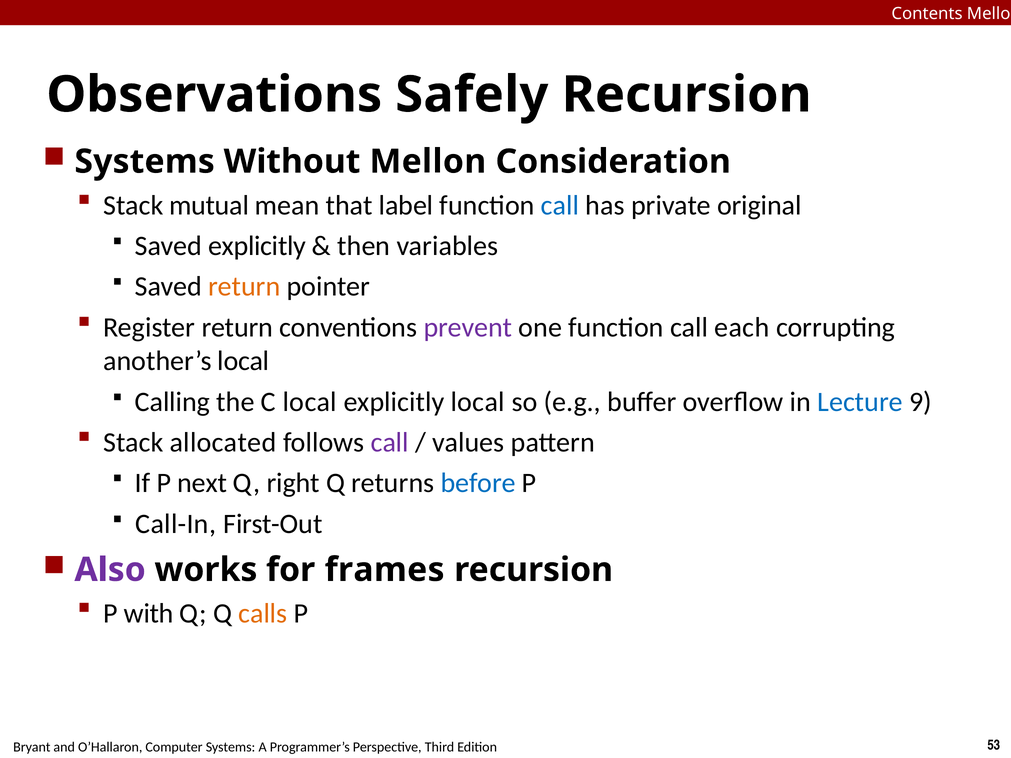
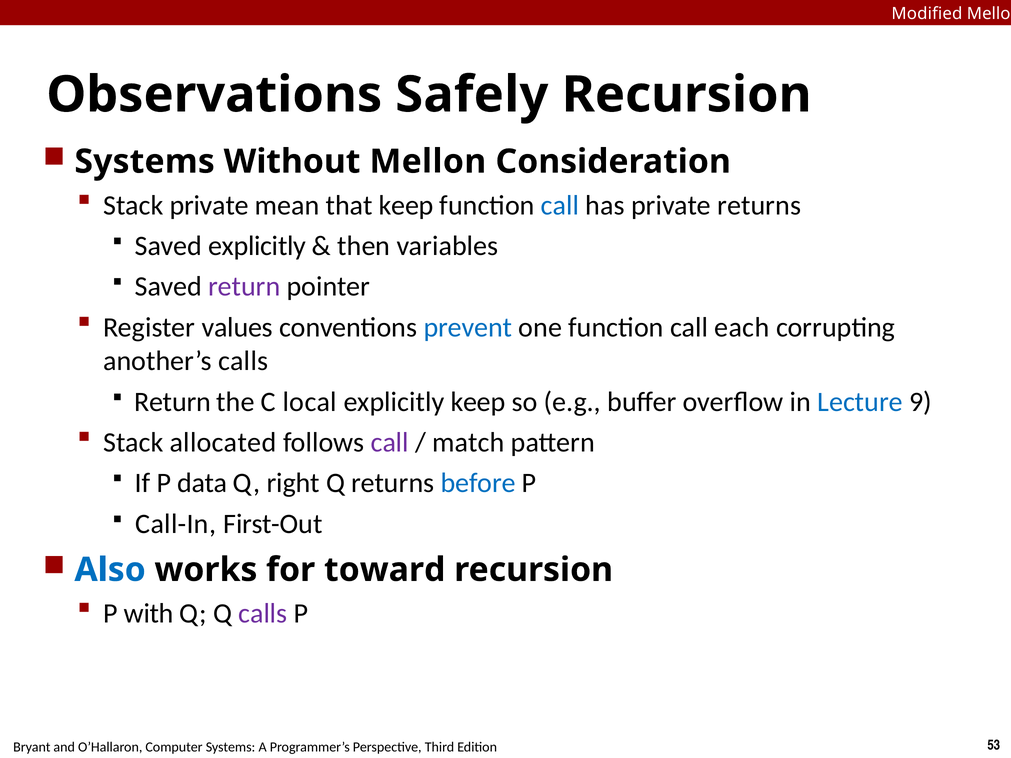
Contents: Contents -> Modified (927, 14)
Stack mutual: mutual -> private (209, 205)
that label: label -> keep (406, 205)
private original: original -> returns (759, 205)
return colour: orange -> purple (244, 287)
Register return: return -> values (237, 327)
prevent colour: purple -> blue (468, 327)
another’s local: local -> calls (243, 361)
Calling: Calling -> Return (173, 402)
explicitly local: local -> keep (478, 402)
values: values -> match (468, 443)
next: next -> data (202, 483)
Also colour: purple -> blue (110, 570)
frames: frames -> toward (385, 570)
calls colour: orange -> purple (263, 614)
